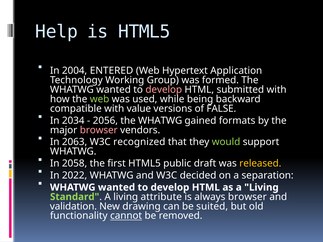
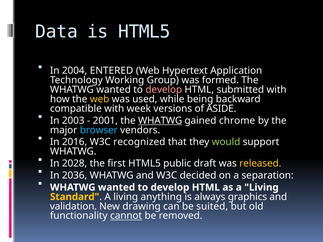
Help: Help -> Data (56, 32)
web colour: light green -> yellow (100, 99)
value: value -> week (139, 109)
FALSE: FALSE -> ASIDE (221, 109)
2034: 2034 -> 2003 (73, 121)
2056: 2056 -> 2001 (105, 121)
WHATWG underline: none -> present (160, 121)
formats: formats -> chrome (237, 121)
browser colour: pink -> light blue (99, 130)
2063: 2063 -> 2016 (75, 142)
2058: 2058 -> 2028 (75, 164)
2022: 2022 -> 2036 (75, 176)
Standard colour: light green -> yellow (75, 197)
attribute: attribute -> anything (161, 197)
always browser: browser -> graphics (247, 197)
